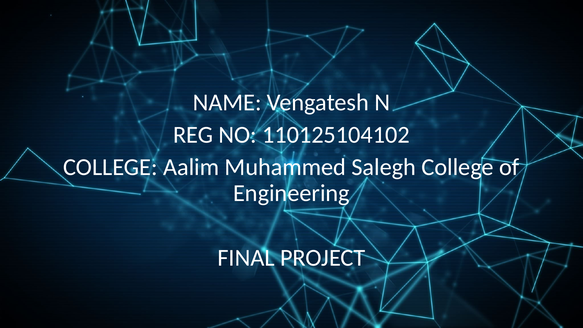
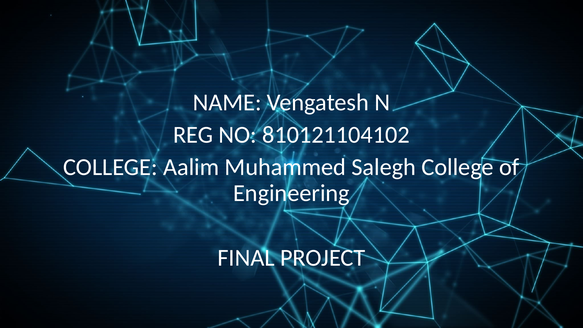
110125104102: 110125104102 -> 810121104102 (336, 135)
